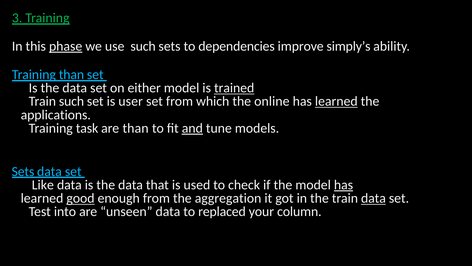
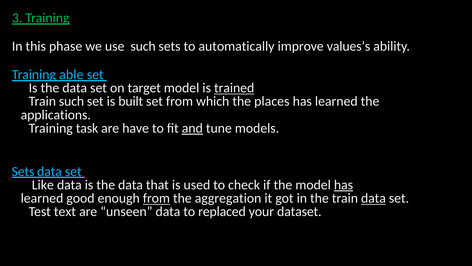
phase underline: present -> none (66, 46)
dependencies: dependencies -> automatically (237, 46)
simply’s: simply’s -> values’s (349, 46)
Training than: than -> able (71, 74)
either: either -> target (144, 88)
user: user -> built (131, 101)
online: online -> places (272, 101)
learned underline: present -> none (336, 101)
are than: than -> have (136, 128)
good underline: present -> none (80, 198)
from underline: none -> present (156, 198)
into: into -> text (65, 211)
column: column -> dataset (299, 211)
